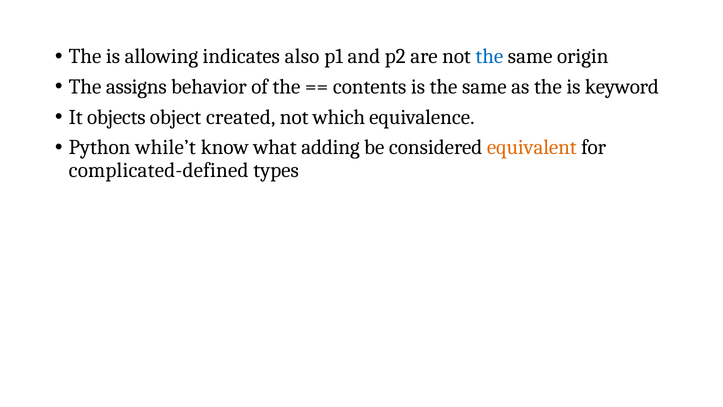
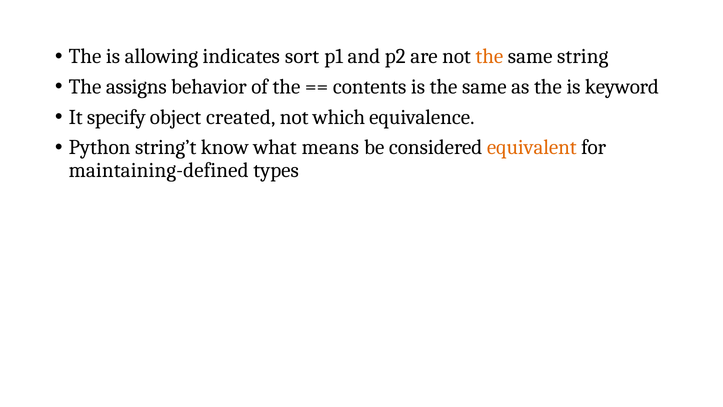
also: also -> sort (302, 56)
the colour: blue -> orange (489, 56)
origin: origin -> string (583, 56)
objects: objects -> specify (116, 117)
while’t: while’t -> string’t (166, 147)
adding: adding -> means (330, 147)
complicated-defined: complicated-defined -> maintaining-defined (159, 170)
